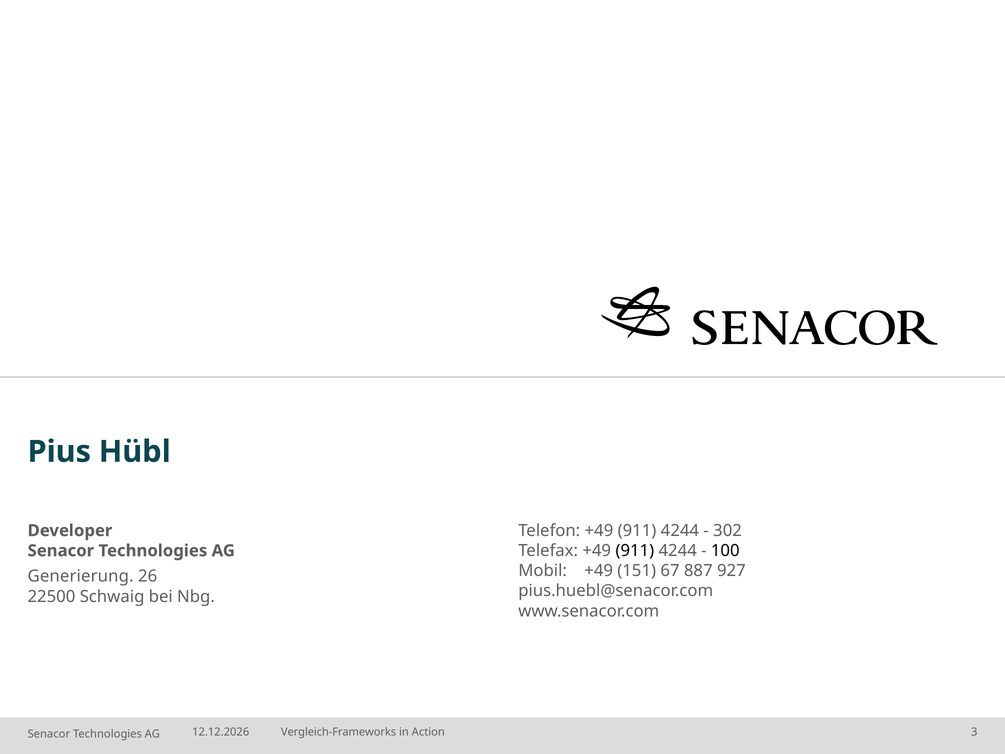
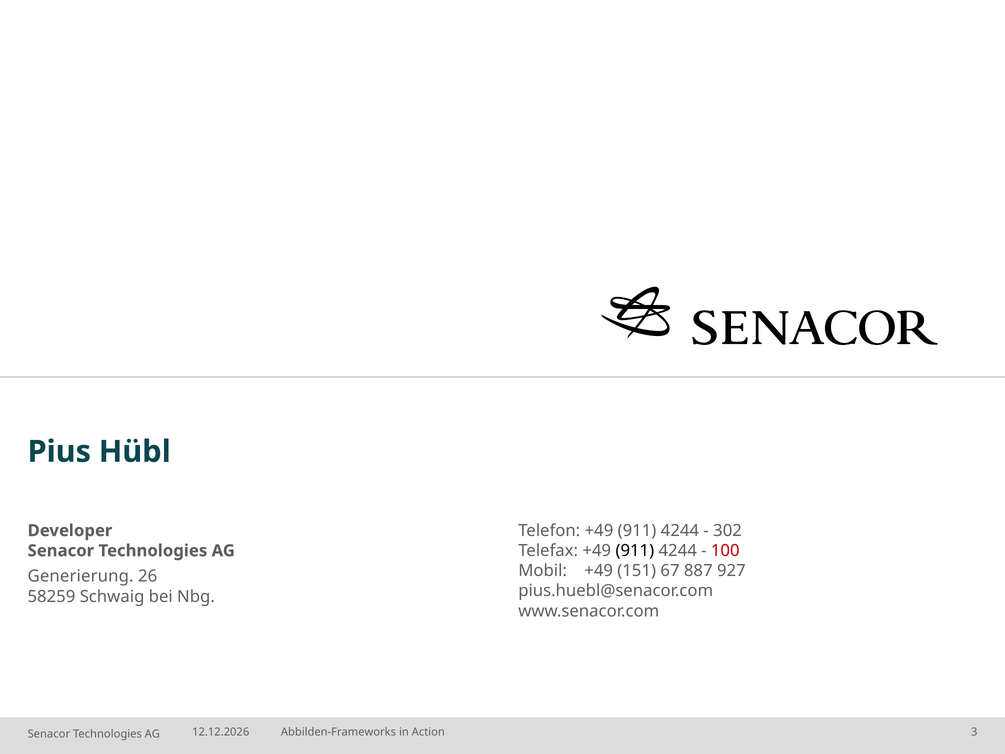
100 colour: black -> red (725, 551)
22500: 22500 -> 58259 (51, 596)
Vergleich-Frameworks: Vergleich-Frameworks -> Abbilden-Frameworks (338, 732)
